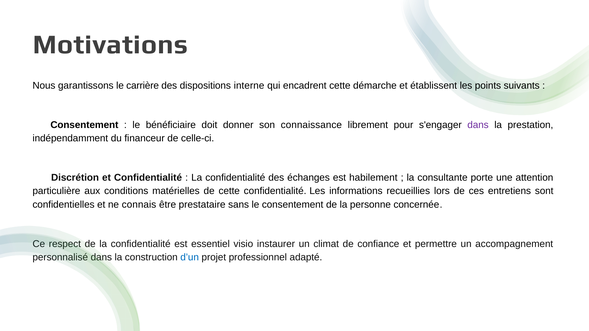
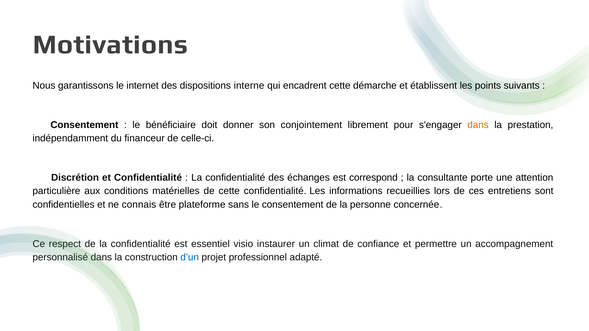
carrière: carrière -> internet (143, 86)
connaissance: connaissance -> conjointement (311, 125)
dans colour: purple -> orange (478, 125)
habilement: habilement -> correspond (373, 178)
prestataire: prestataire -> plateforme (202, 205)
